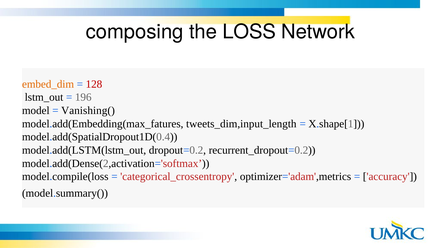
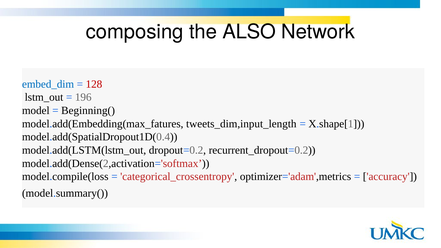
LOSS: LOSS -> ALSO (249, 32)
embed_dim colour: orange -> blue (48, 84)
Vanishing(: Vanishing( -> Beginning( (88, 111)
